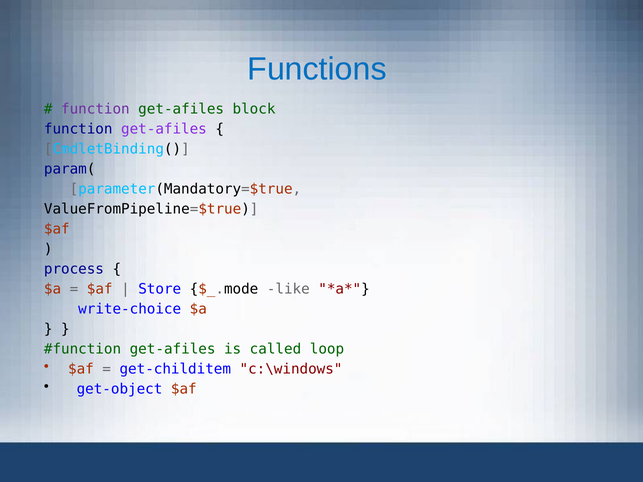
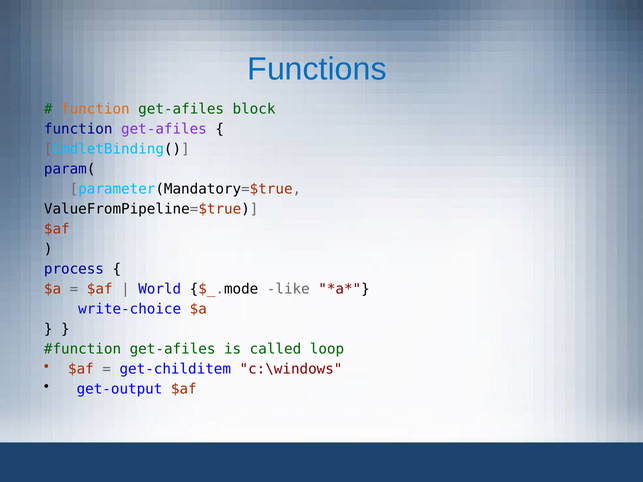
function colour: purple -> orange (95, 109)
Store: Store -> World (160, 289)
get-object: get-object -> get-output (120, 389)
